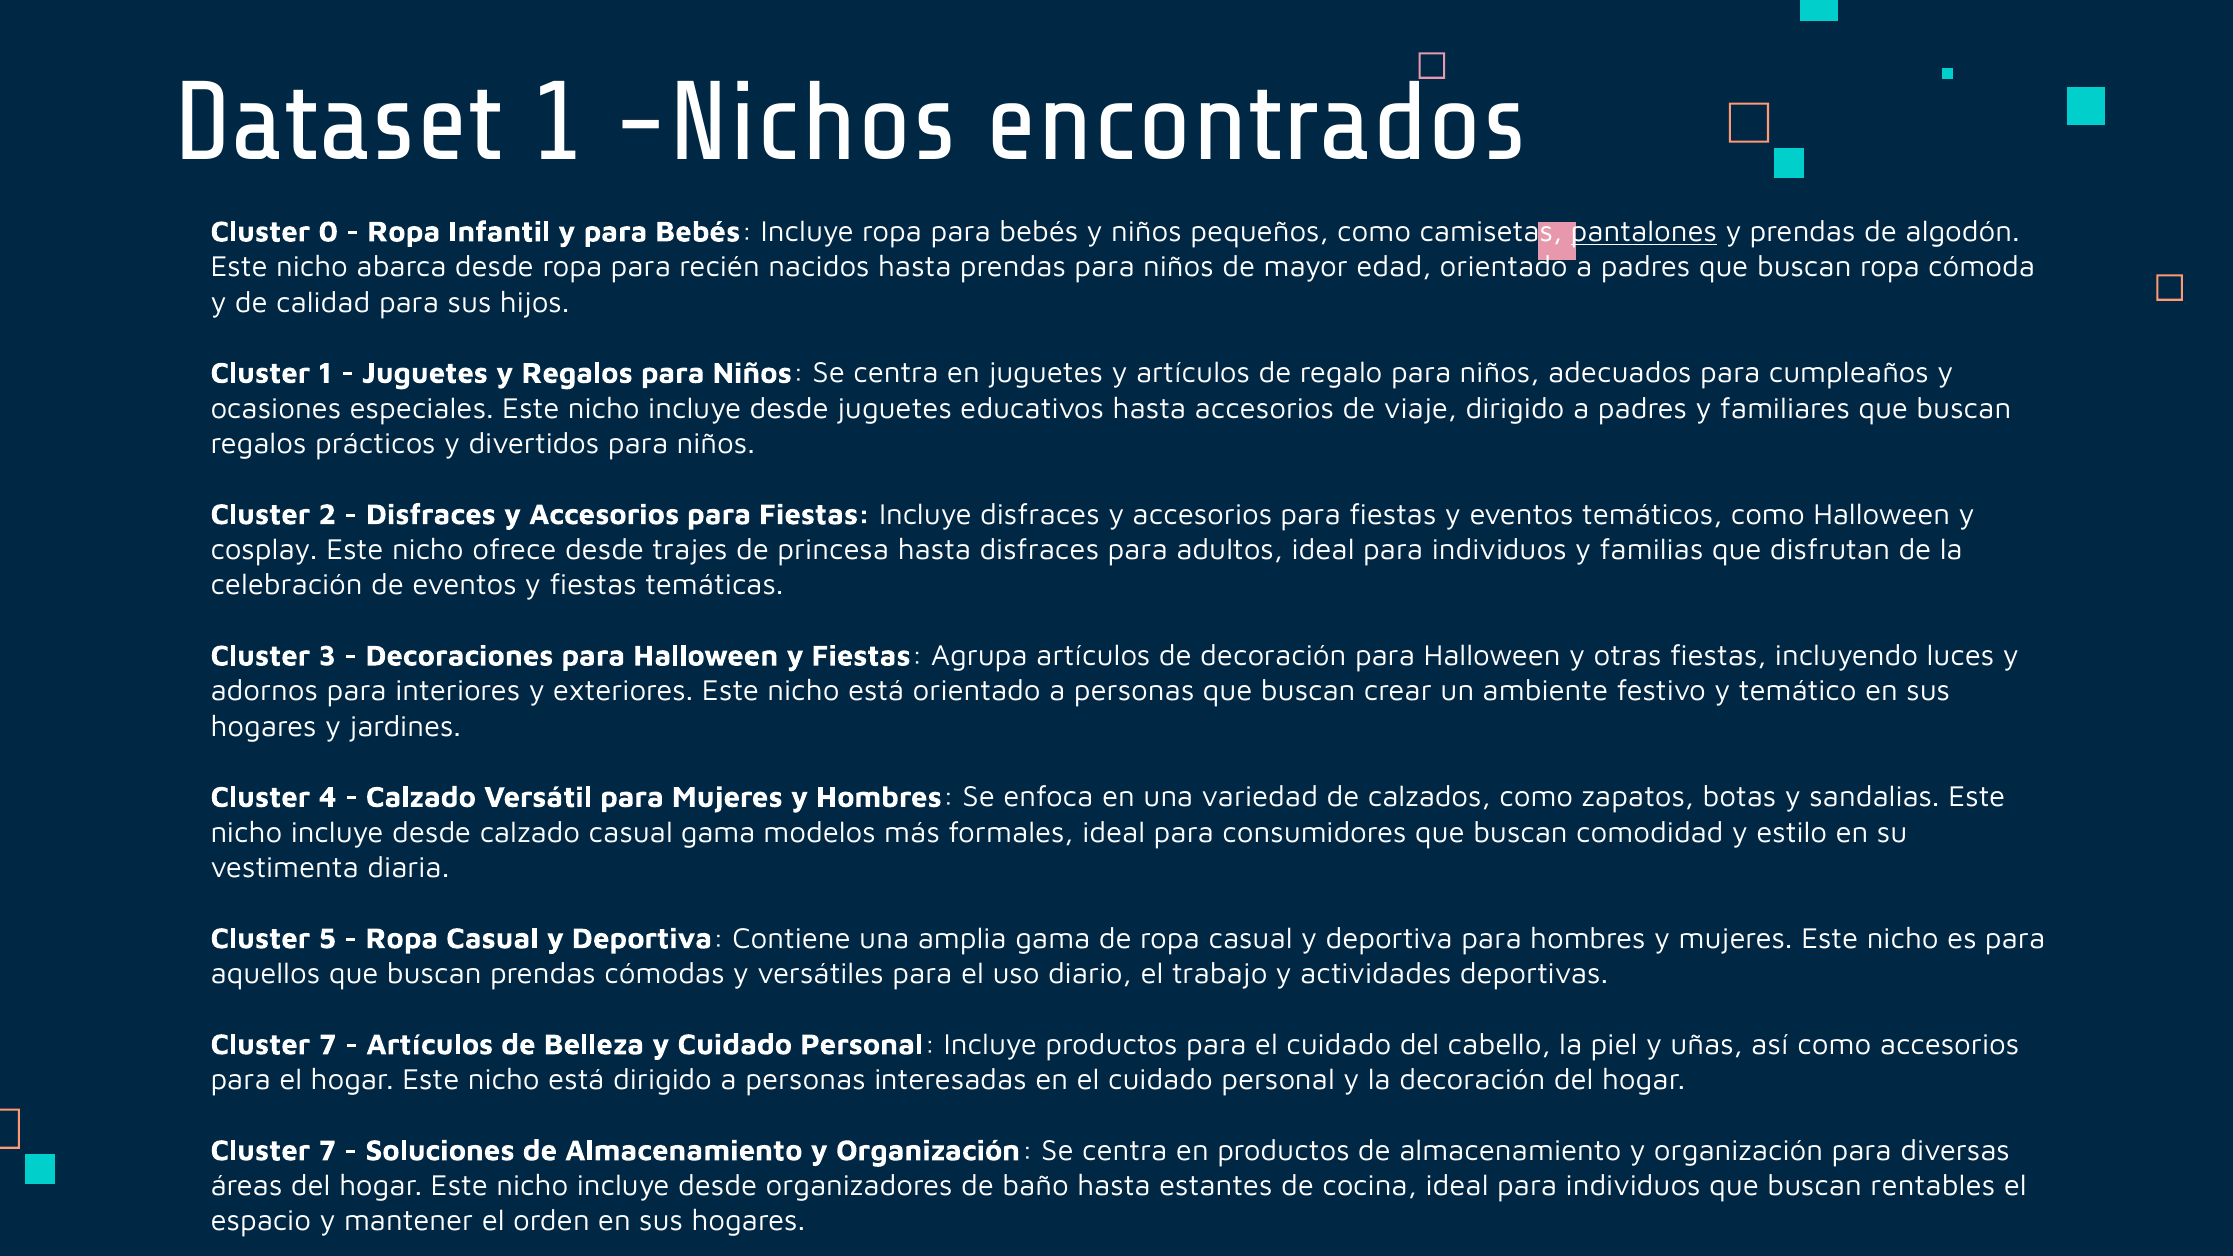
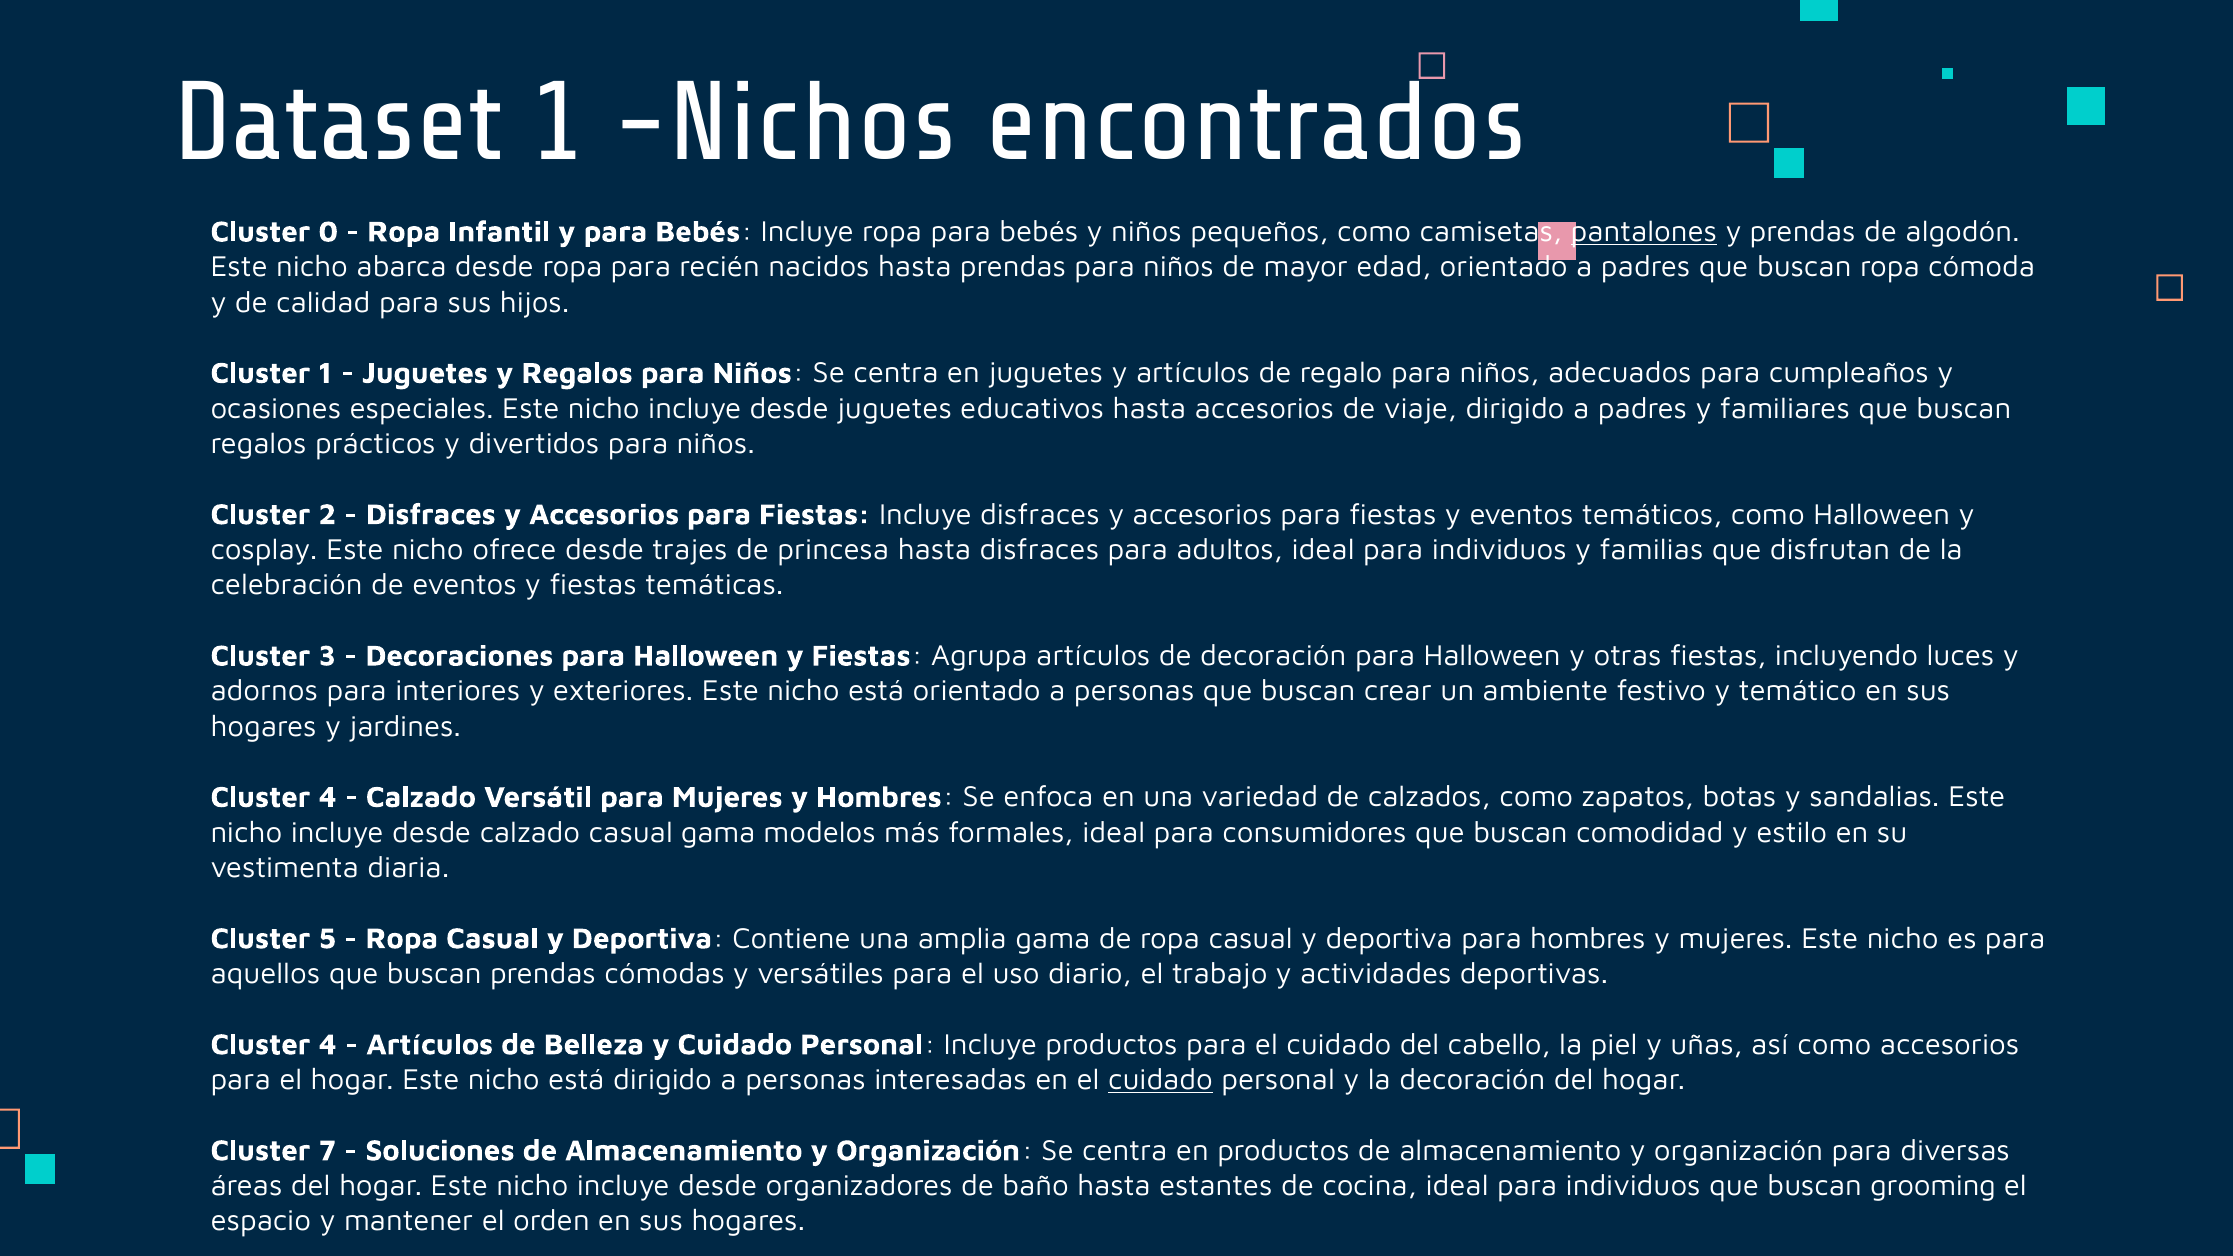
7: 7 -> 4 (327, 1045)
cuidado underline: none -> present (1161, 1080)
rentables: rentables -> grooming (1933, 1186)
